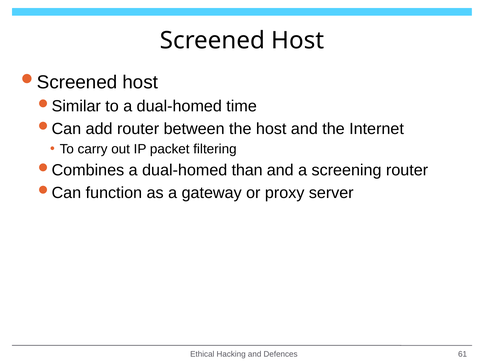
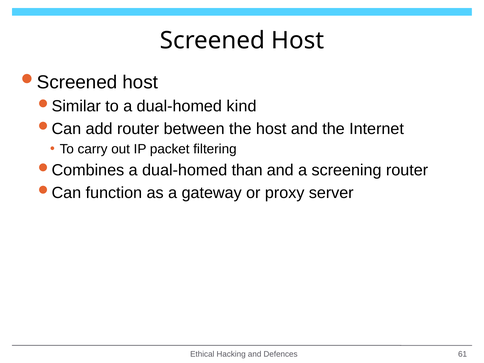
time: time -> kind (242, 106)
